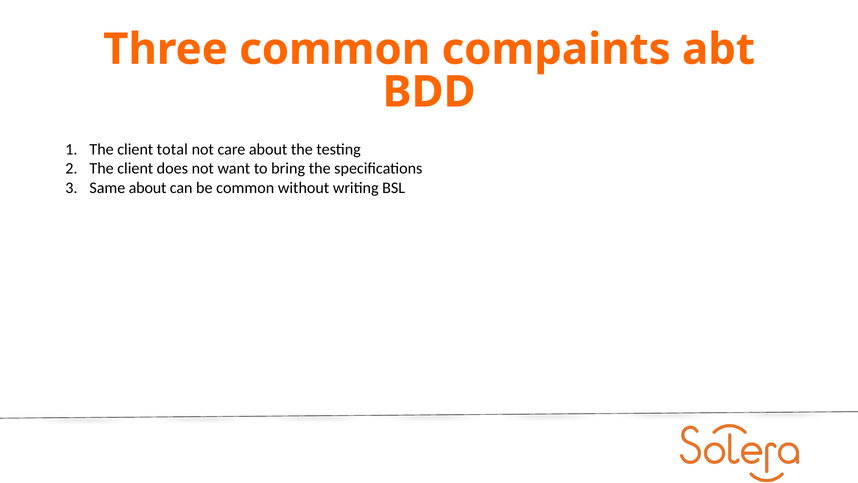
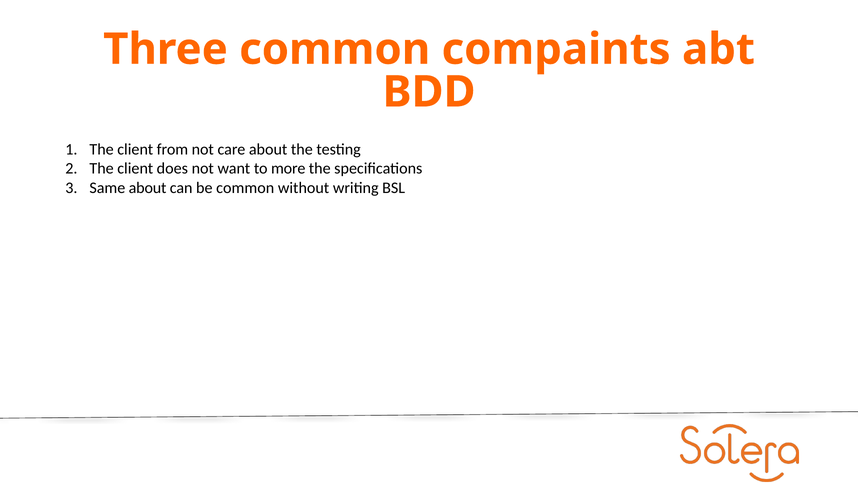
total: total -> from (172, 149)
bring: bring -> more (288, 168)
